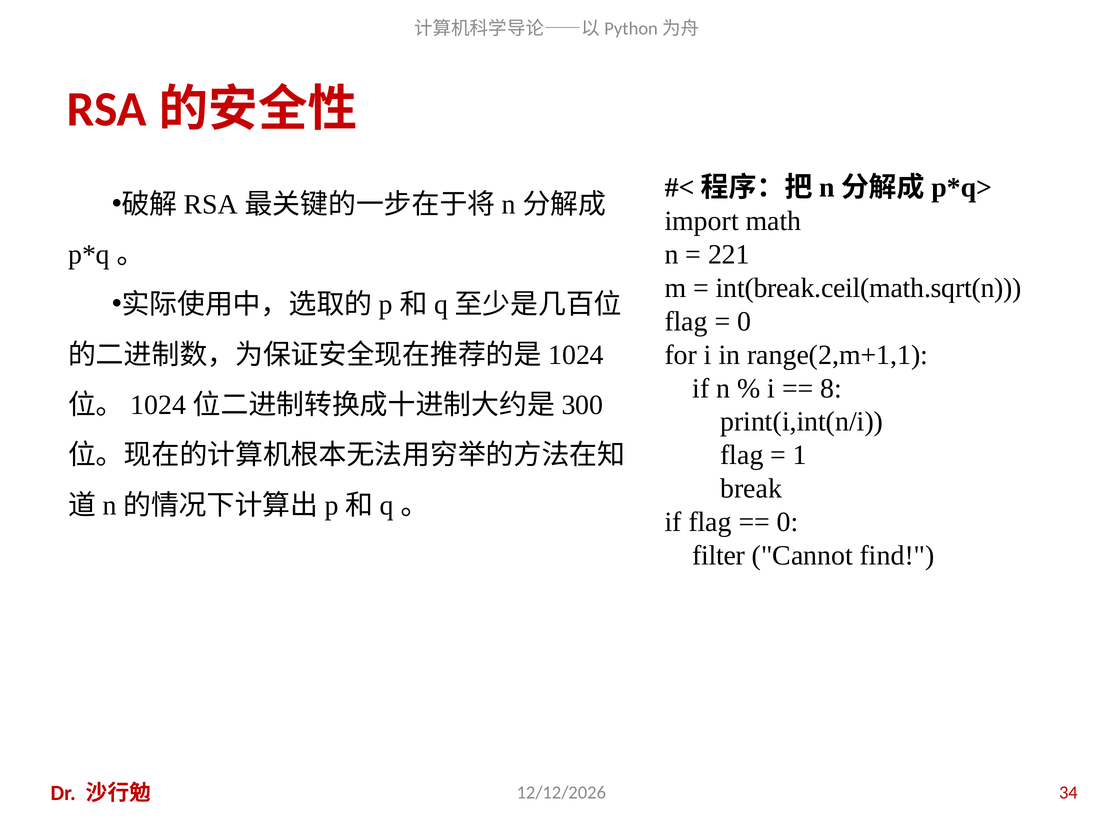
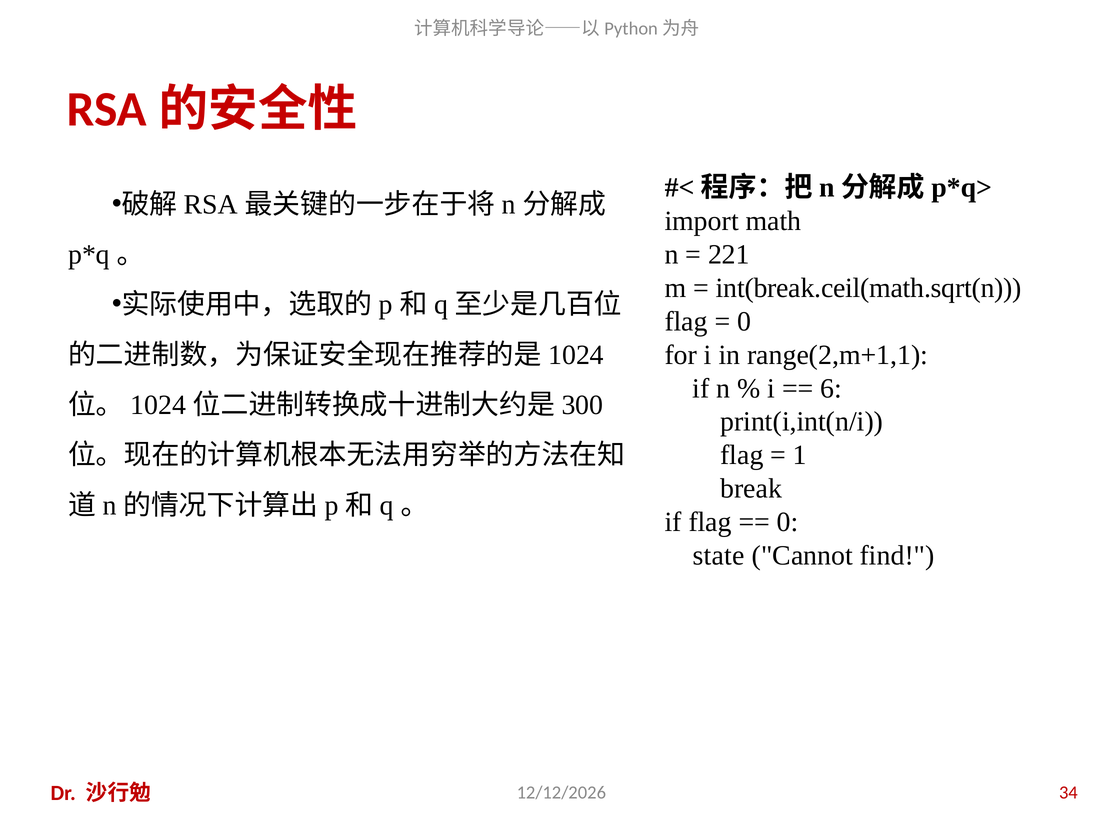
8: 8 -> 6 (831, 388)
filter: filter -> state (719, 555)
